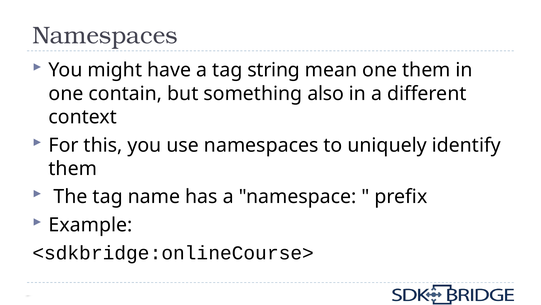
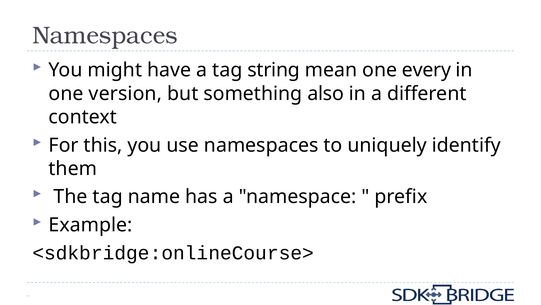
one them: them -> every (427, 70)
contain: contain -> version (125, 93)
